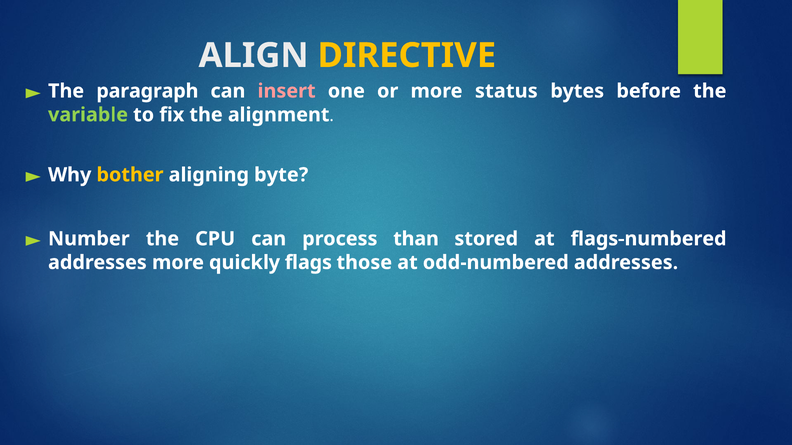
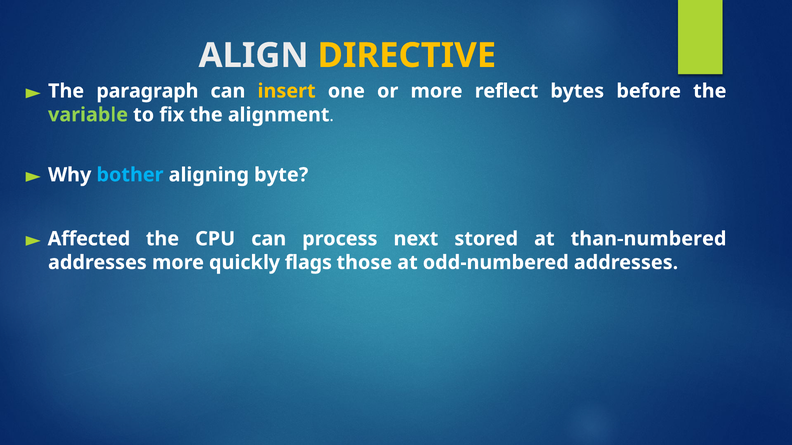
insert colour: pink -> yellow (287, 91)
status: status -> reflect (507, 91)
bother colour: yellow -> light blue (130, 175)
Number: Number -> Affected (89, 239)
than: than -> next (416, 239)
flags-numbered: flags-numbered -> than-numbered (649, 239)
